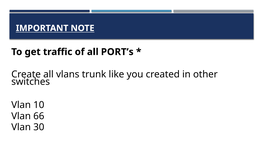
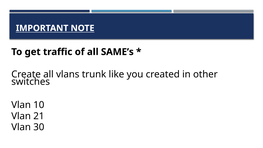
PORT’s: PORT’s -> SAME’s (117, 52)
66: 66 -> 21 (39, 116)
